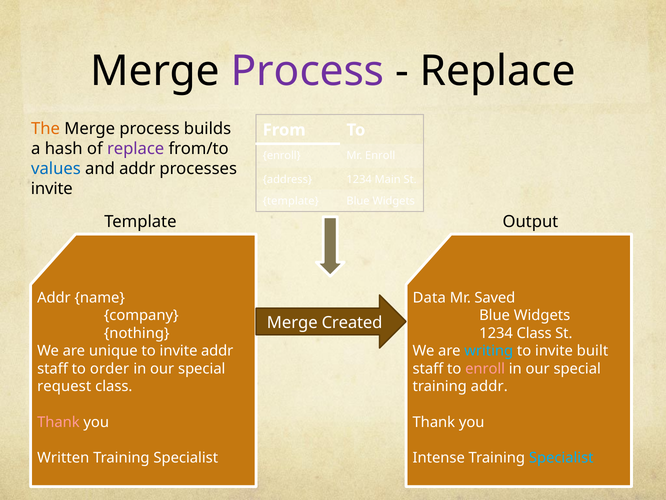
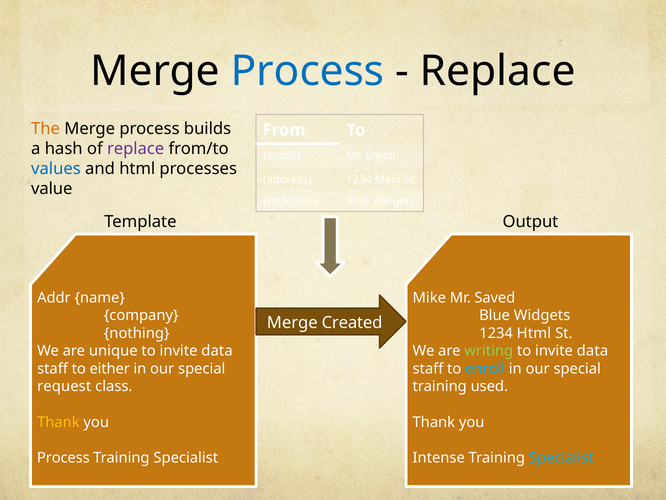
Process colour: purple -> blue (308, 71)
and addr: addr -> html (137, 169)
invite: invite -> value (52, 189)
Data: Data -> Mike (429, 297)
1234 Class: Class -> Html (534, 333)
addr: addr -> data (217, 351)
writing colour: light blue -> light green (489, 351)
built: built -> data (592, 351)
order: order -> either (110, 368)
enroll colour: pink -> light blue (485, 368)
training addr: addr -> used (489, 386)
Thank colour: pink -> yellow (58, 422)
Written: Written -> Process (63, 457)
